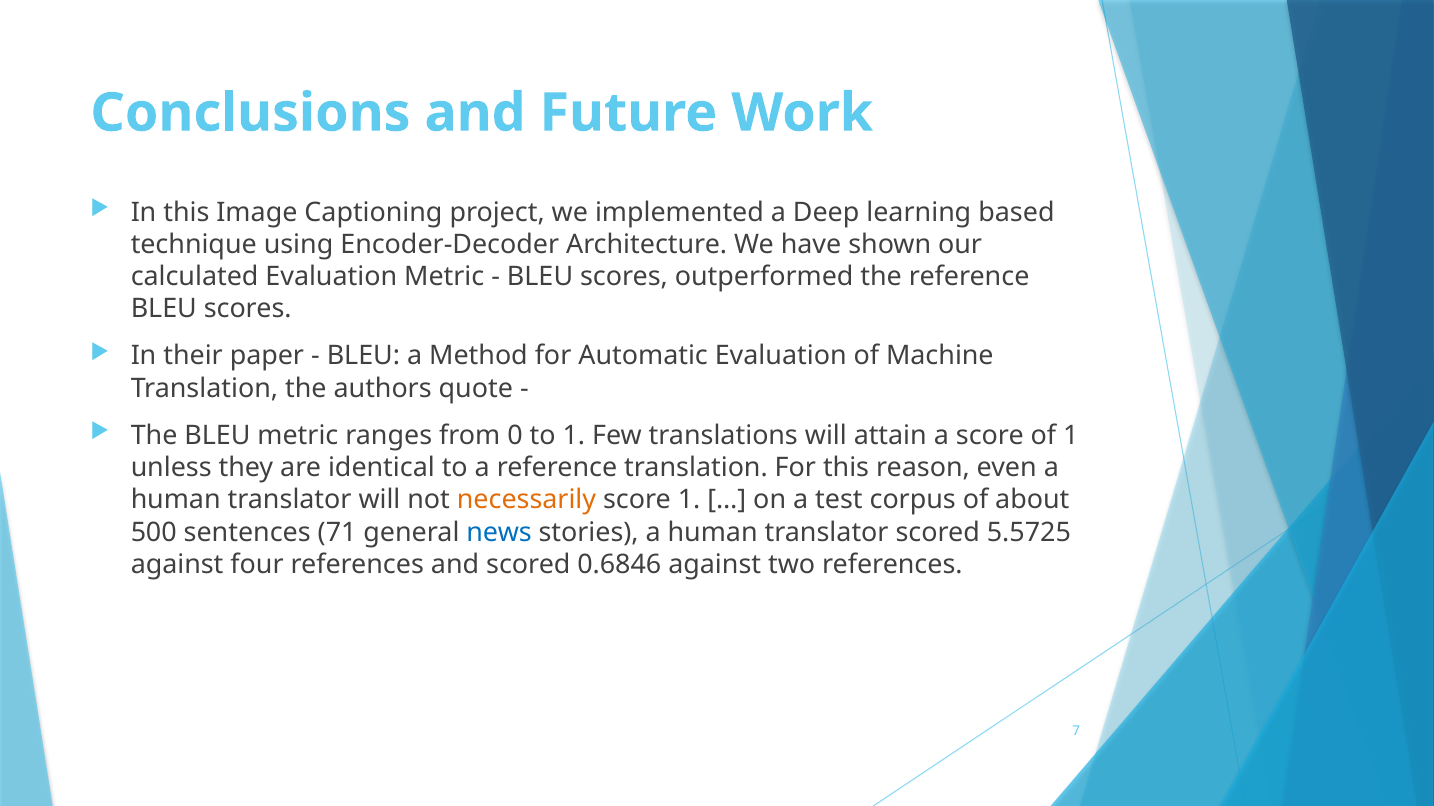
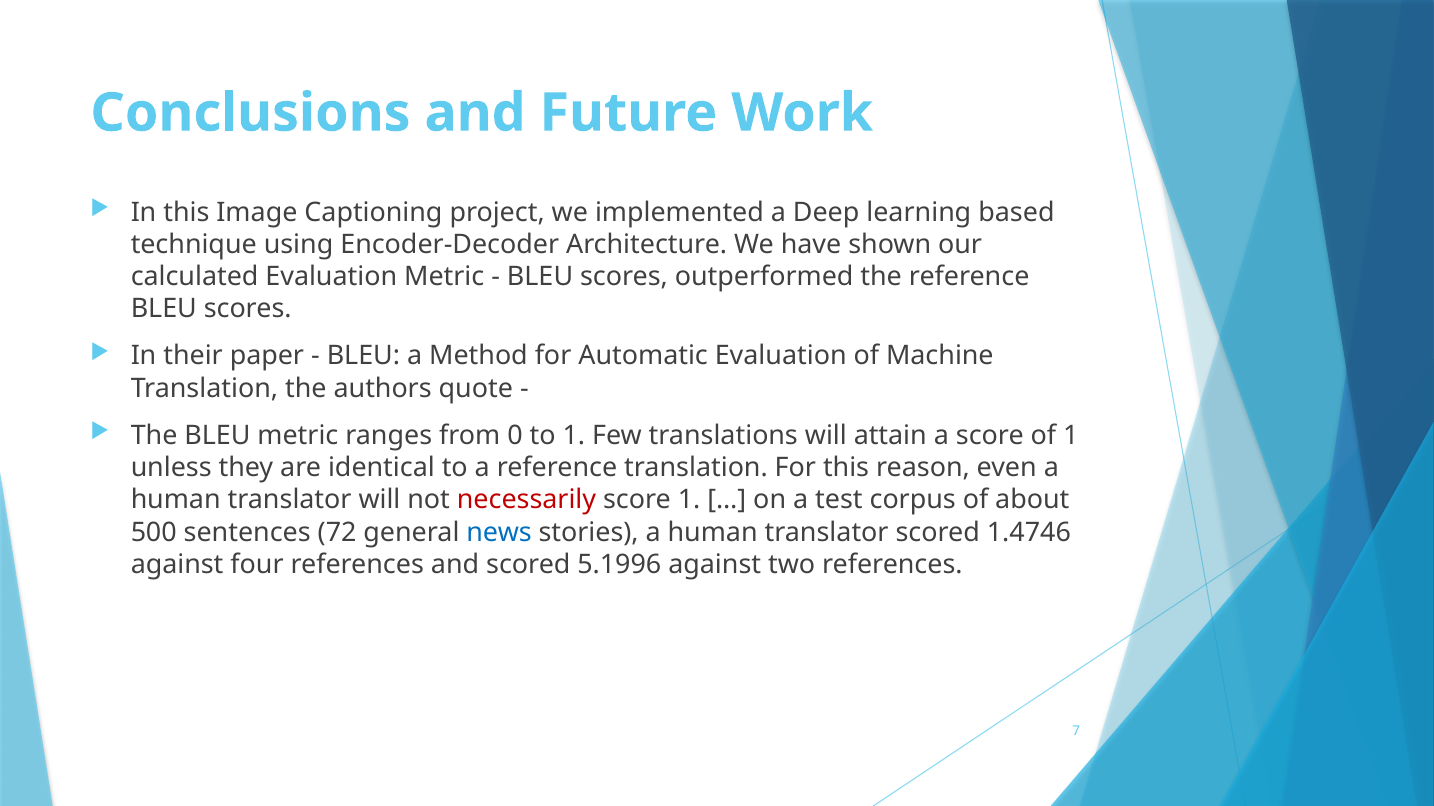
necessarily colour: orange -> red (526, 500)
71: 71 -> 72 (337, 533)
5.5725: 5.5725 -> 1.4746 (1029, 533)
0.6846: 0.6846 -> 5.1996 (619, 565)
